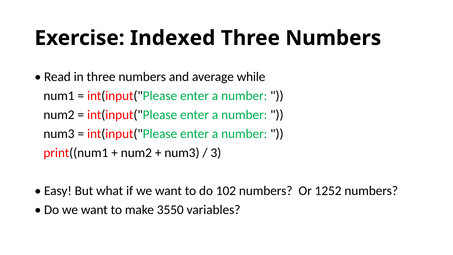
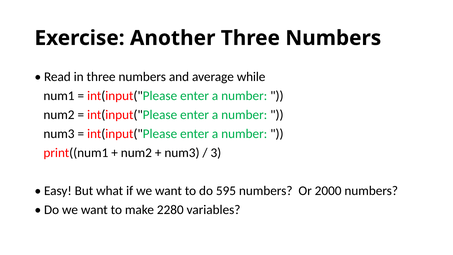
Indexed: Indexed -> Another (173, 38)
102: 102 -> 595 (226, 191)
1252: 1252 -> 2000 (328, 191)
3550: 3550 -> 2280 (170, 210)
